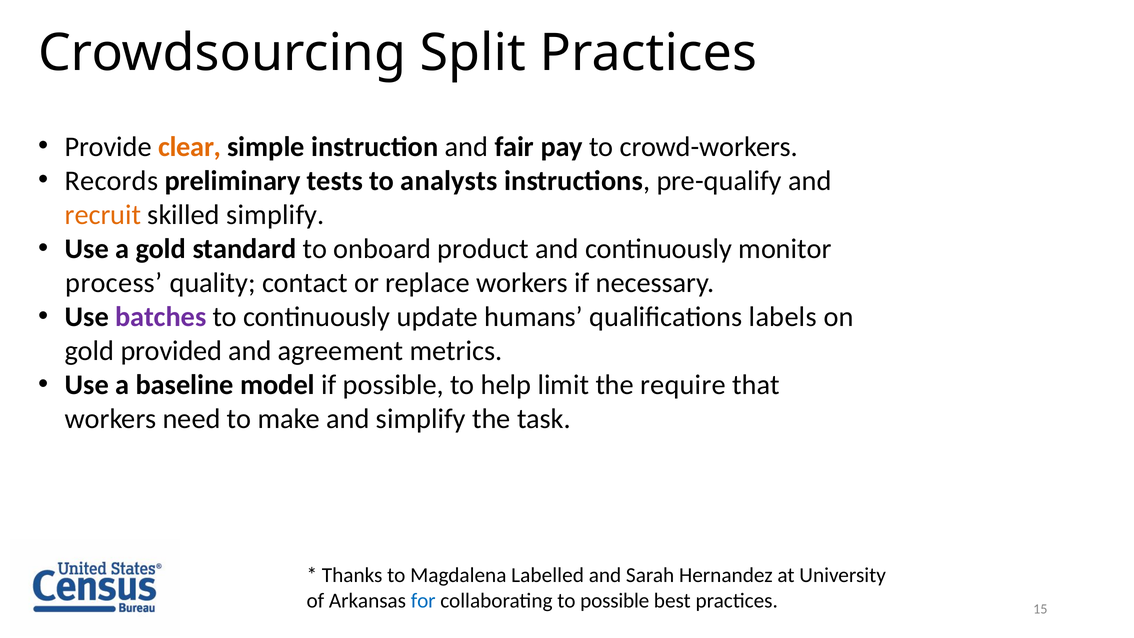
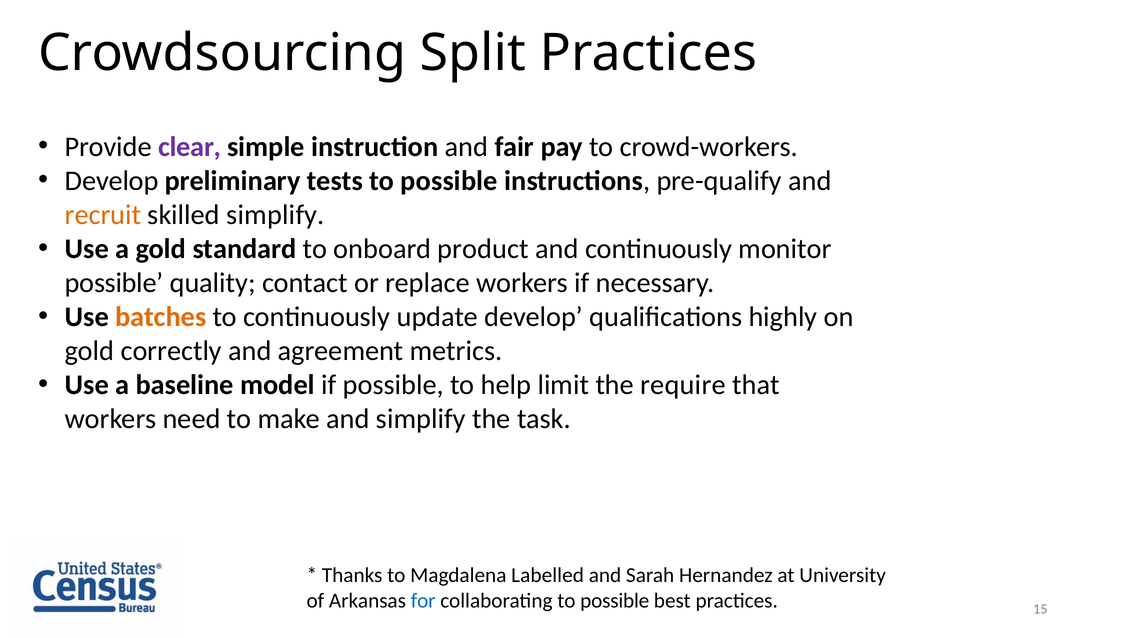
clear colour: orange -> purple (190, 147)
Records: Records -> Develop (112, 181)
tests to analysts: analysts -> possible (449, 181)
process: process -> possible (114, 283)
batches colour: purple -> orange (161, 317)
update humans: humans -> develop (534, 317)
labels: labels -> highly (783, 317)
provided: provided -> correctly (171, 351)
